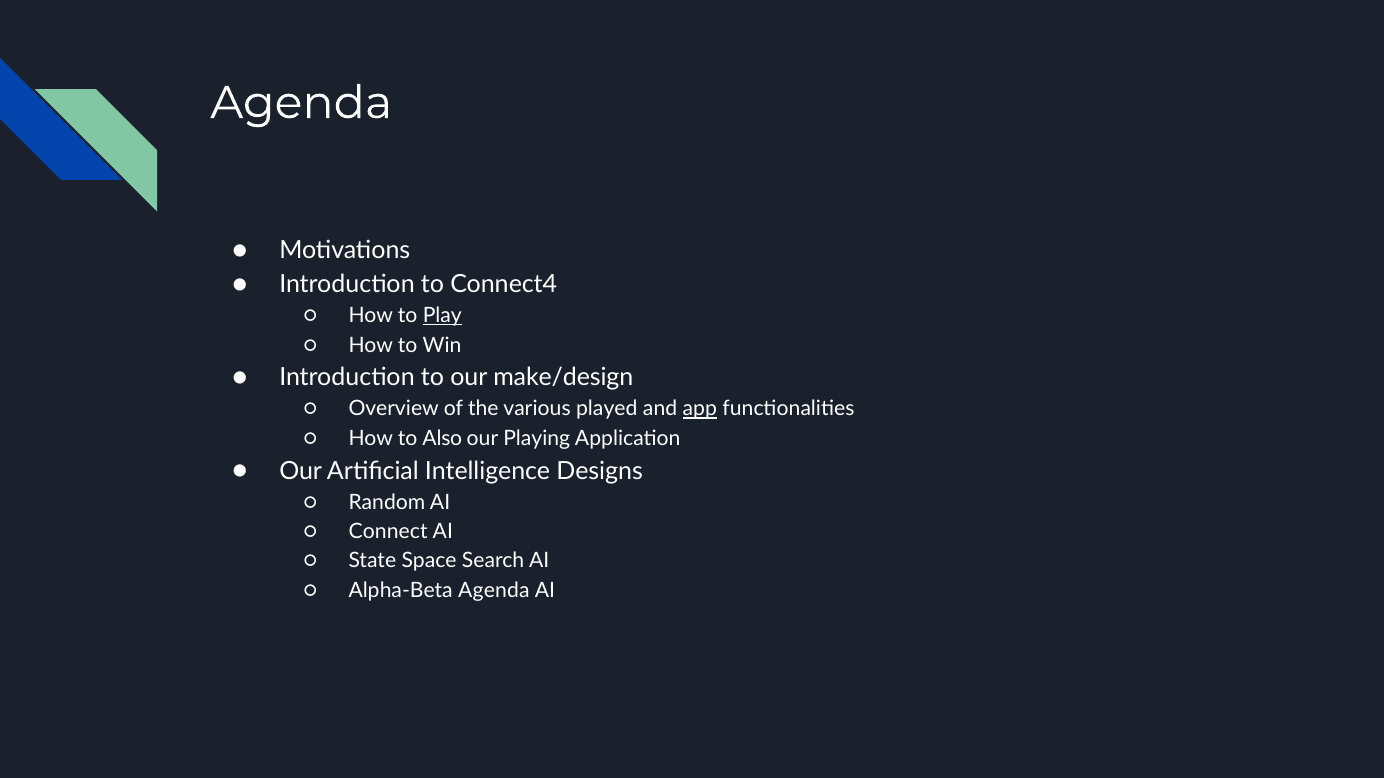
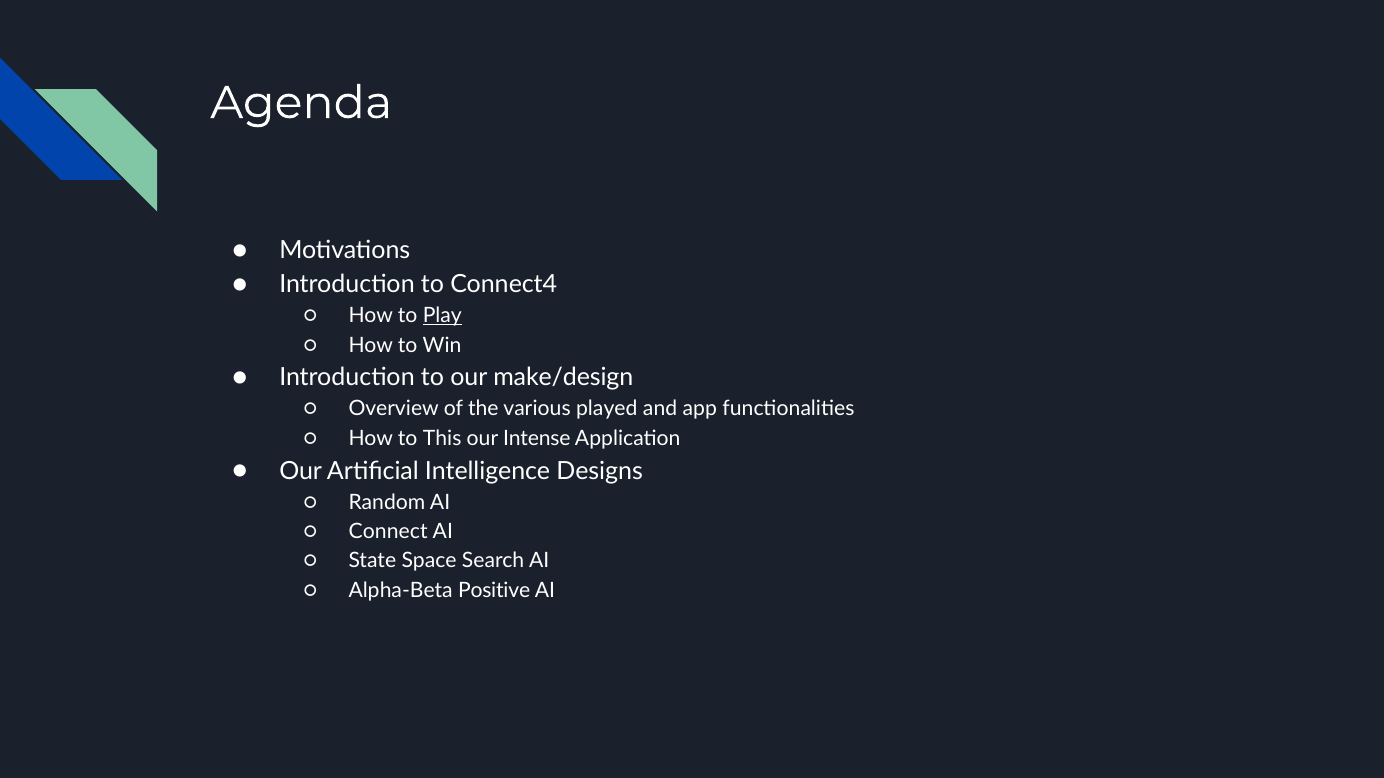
app underline: present -> none (700, 409)
Also: Also -> This (442, 439)
Playing: Playing -> Intense (537, 439)
Alpha-Beta Agenda: Agenda -> Positive (494, 591)
